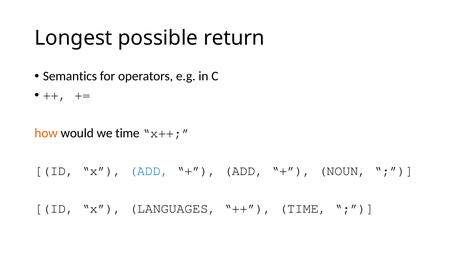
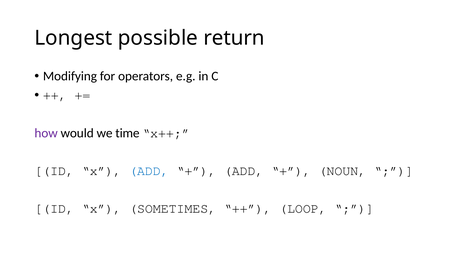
Semantics: Semantics -> Modifying (70, 76)
how colour: orange -> purple (46, 133)
LANGUAGES: LANGUAGES -> SOMETIMES (173, 209)
TIME: TIME -> LOOP (303, 209)
